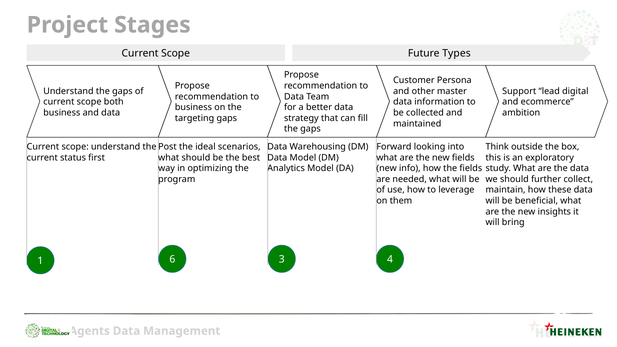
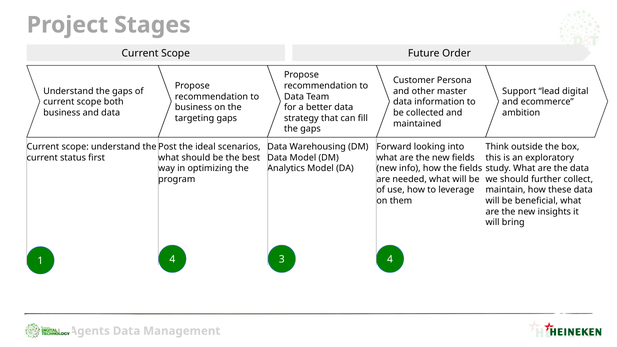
Types: Types -> Order (457, 53)
1 6: 6 -> 4 (172, 260)
